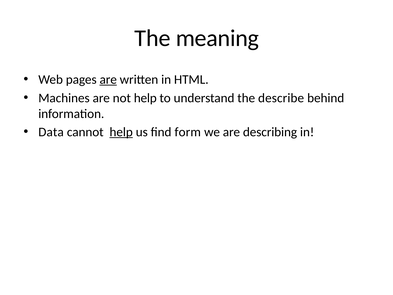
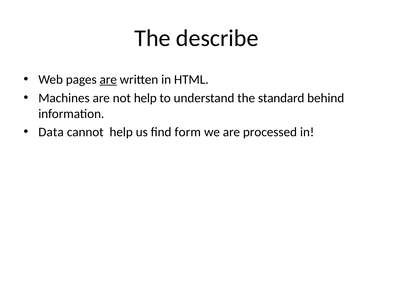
meaning: meaning -> describe (217, 38)
describe: describe -> standard (281, 98)
help underline: present -> none (121, 132)
describing: describing -> processed (270, 132)
